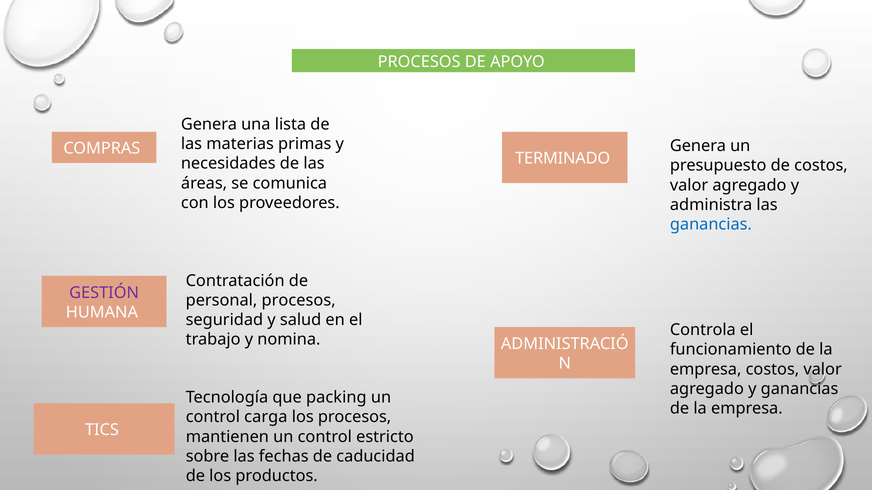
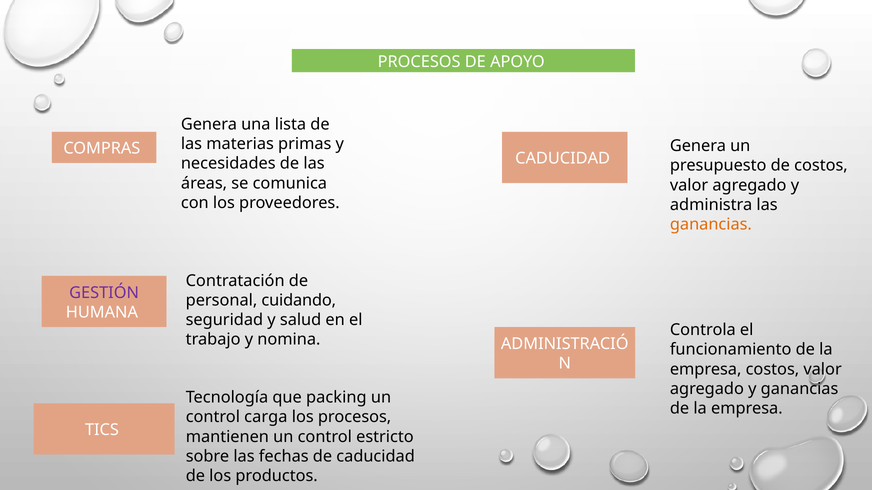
TERMINADO: TERMINADO -> CADUCIDAD (563, 159)
ganancias colour: blue -> orange (711, 225)
personal procesos: procesos -> cuidando (299, 301)
